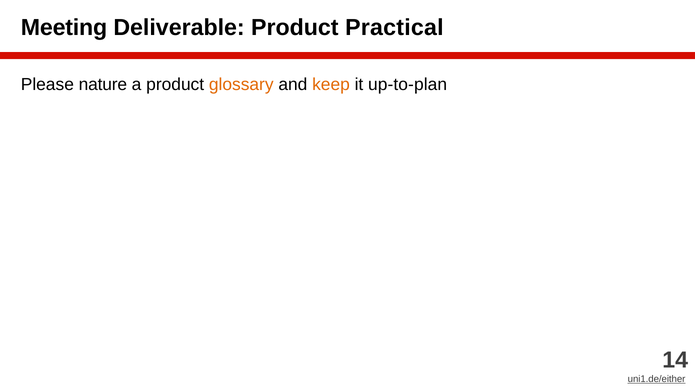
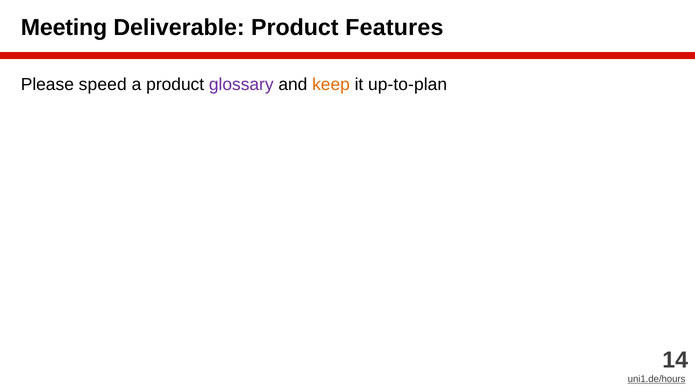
Practical: Practical -> Features (394, 28)
nature: nature -> speed (103, 84)
glossary colour: orange -> purple (241, 84)
uni1.de/either: uni1.de/either -> uni1.de/hours (657, 379)
